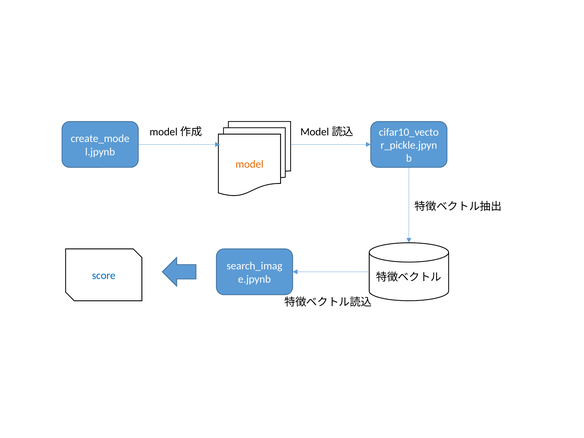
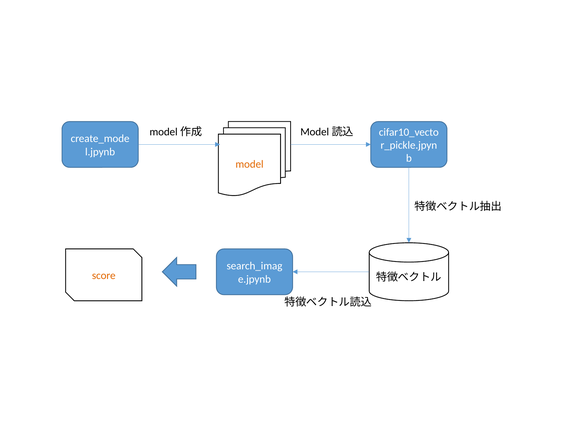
score colour: blue -> orange (104, 276)
